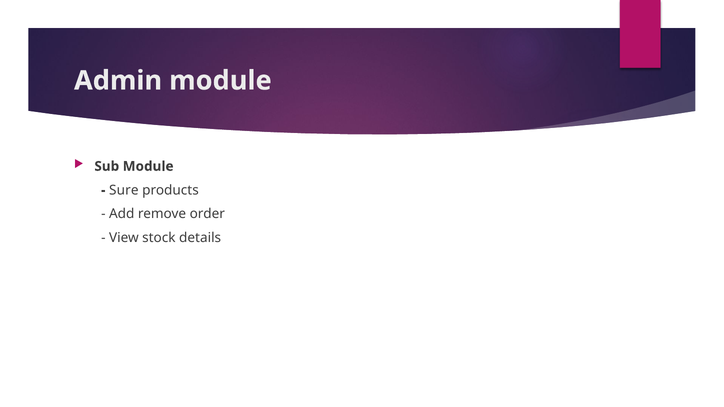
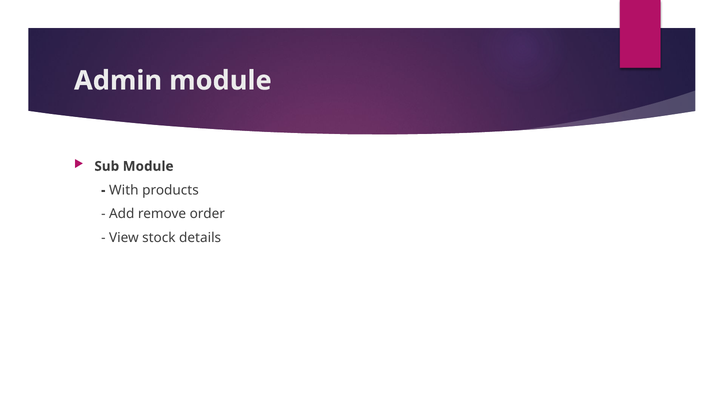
Sure: Sure -> With (124, 190)
